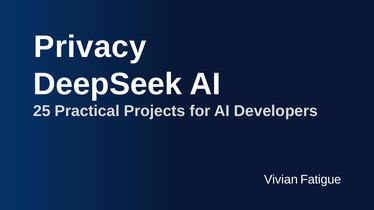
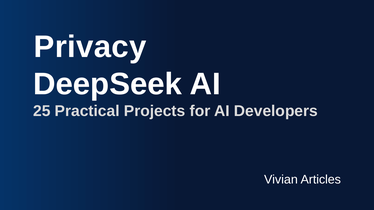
Fatigue: Fatigue -> Articles (321, 180)
